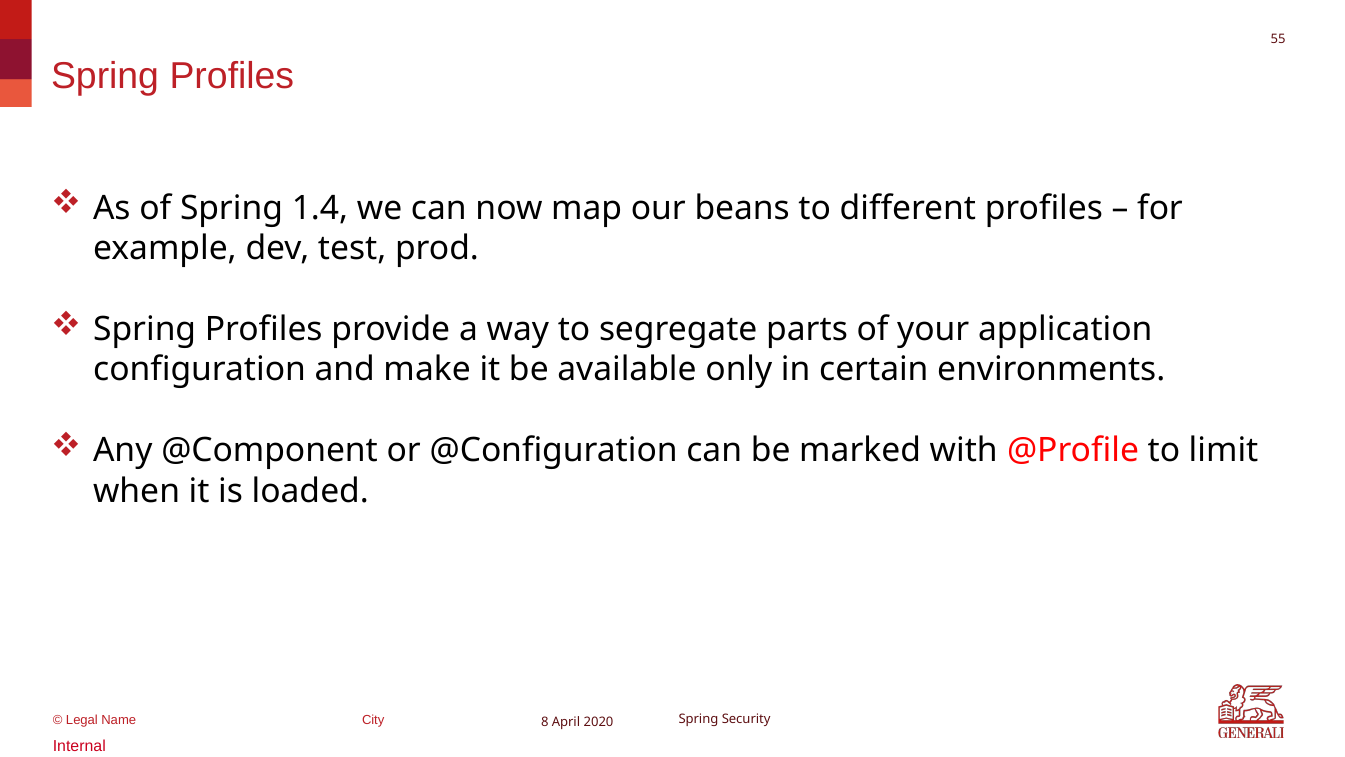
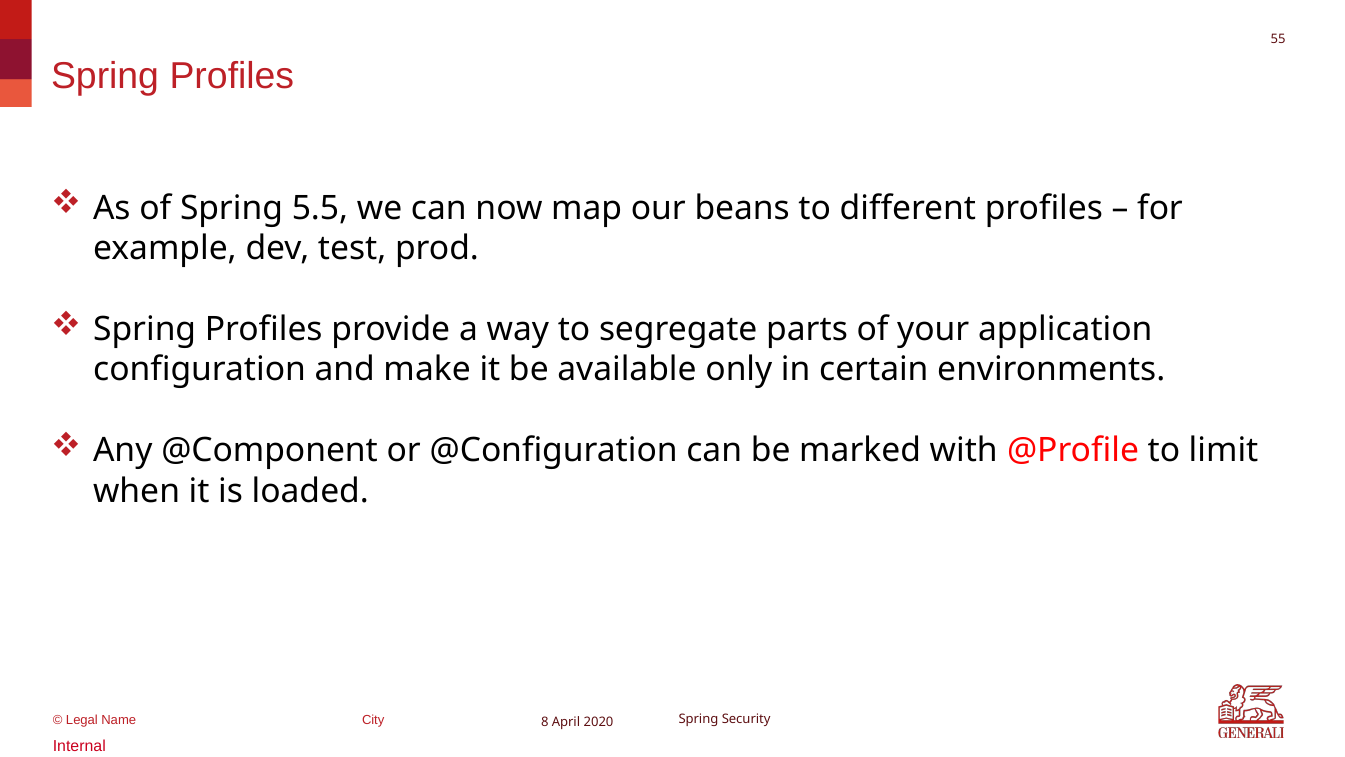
1.4: 1.4 -> 5.5 (320, 208)
